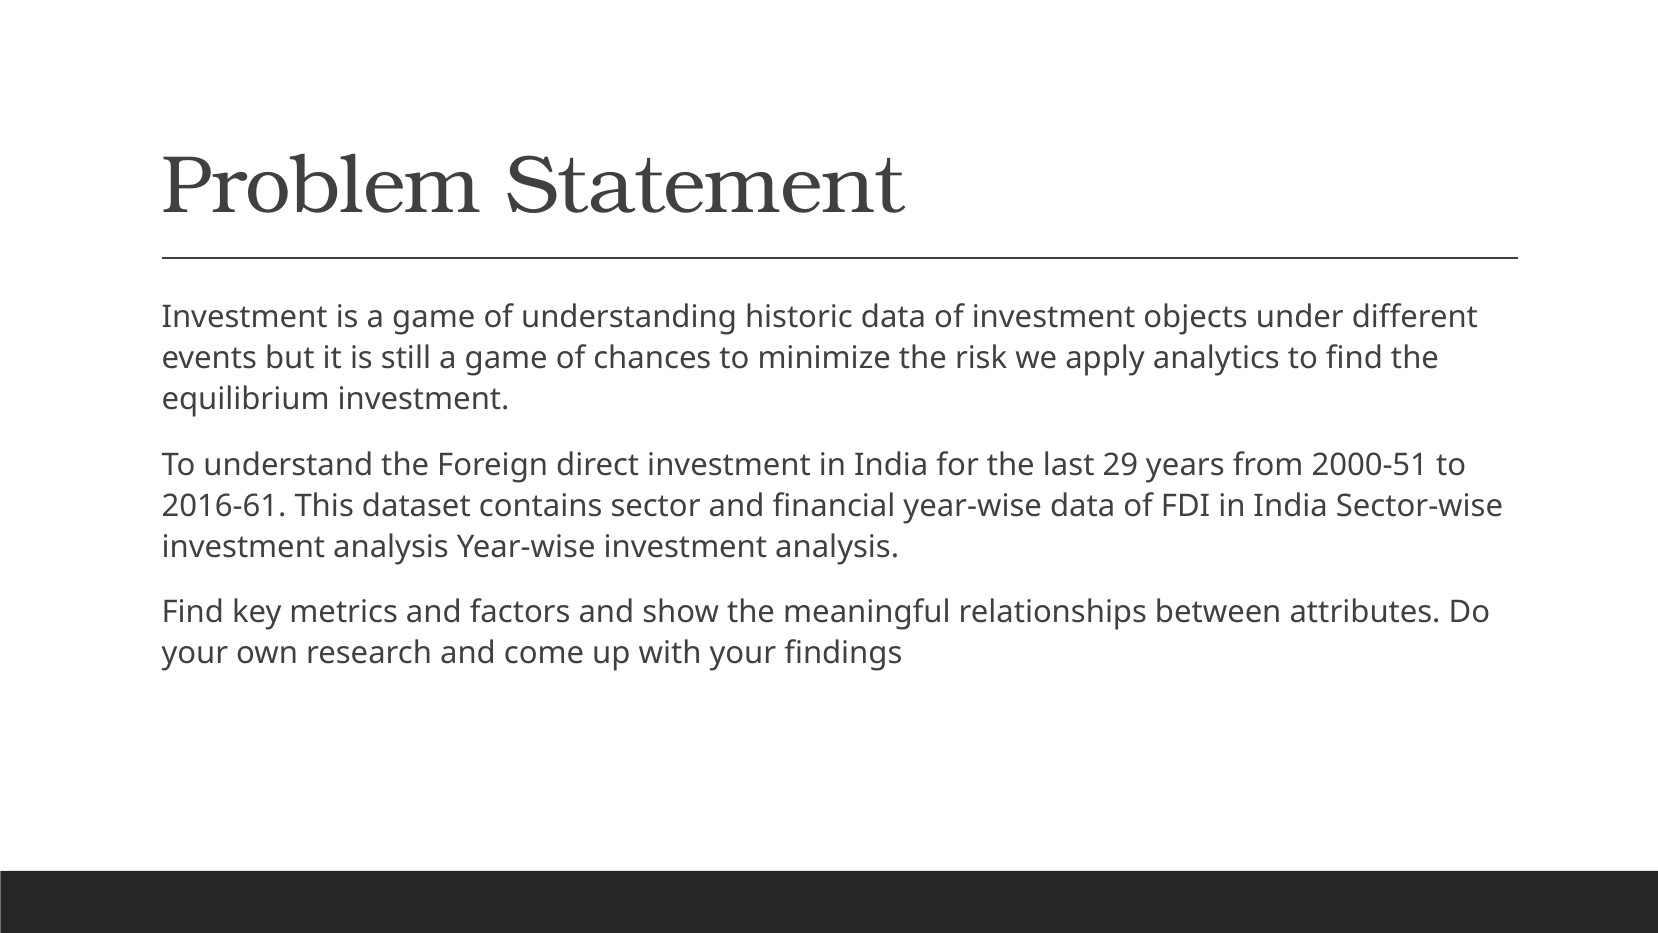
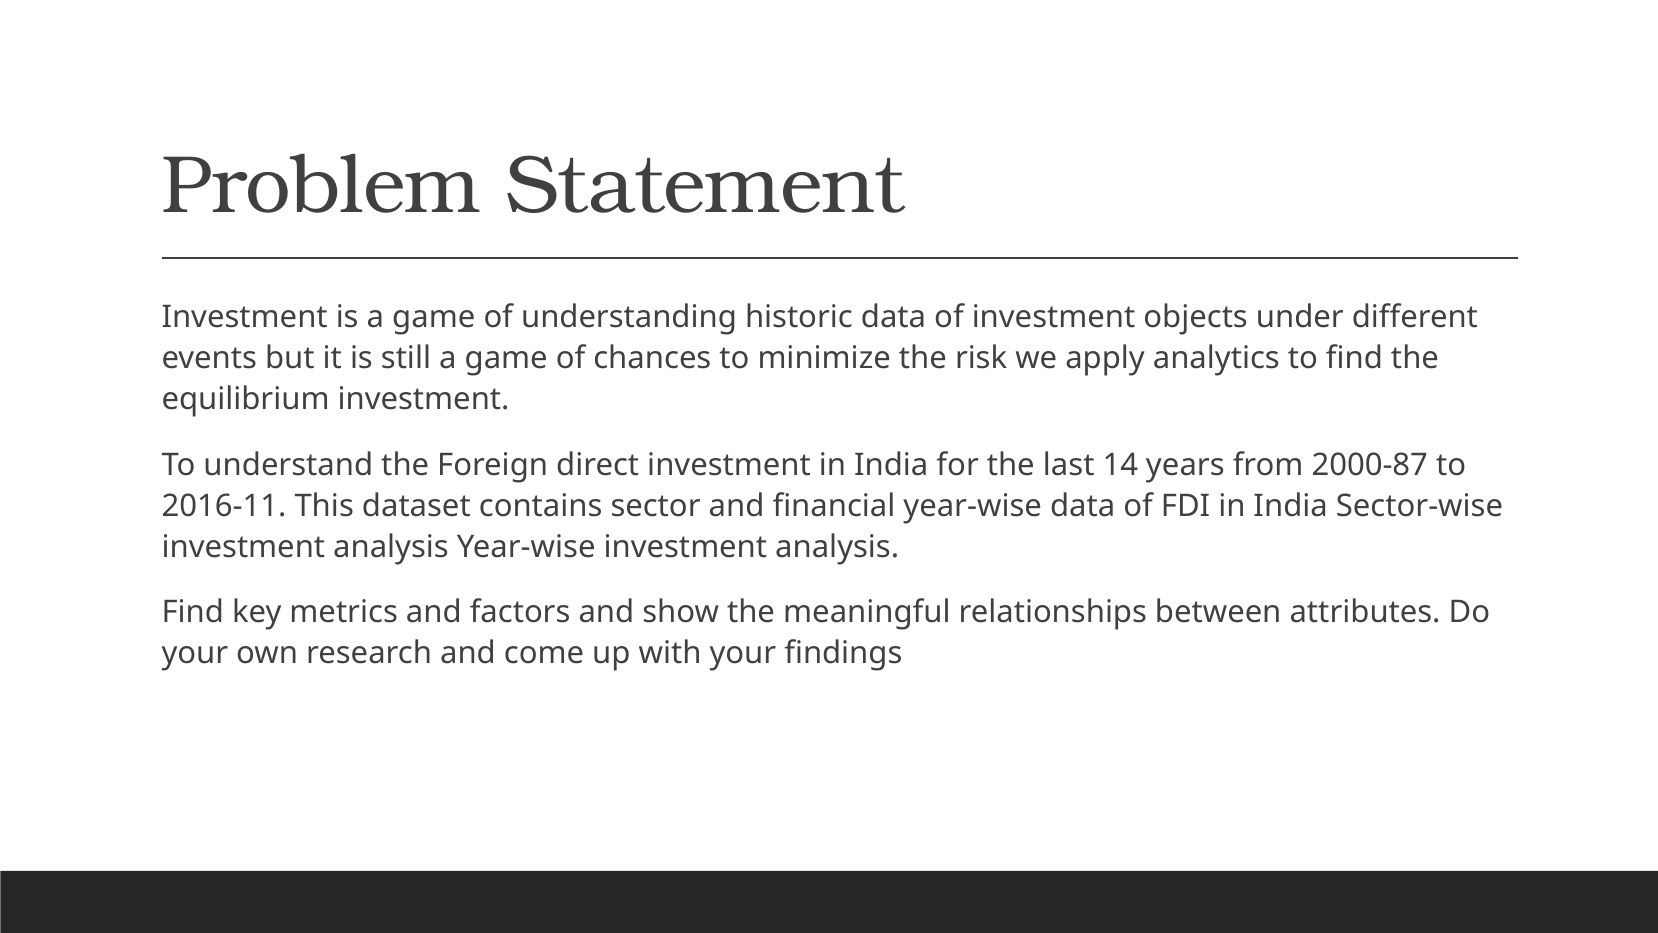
29: 29 -> 14 (1120, 465)
2000-51: 2000-51 -> 2000-87 (1370, 465)
2016-61: 2016-61 -> 2016-11 (224, 506)
